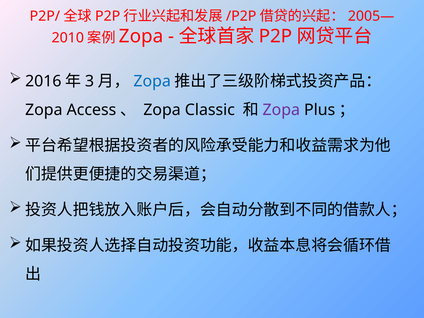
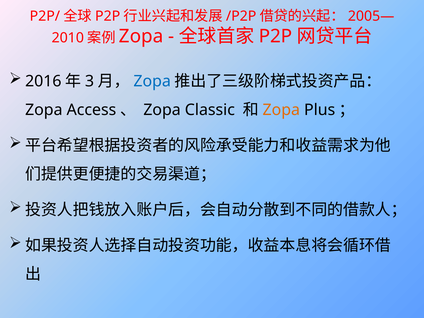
Zopa colour: purple -> orange (281, 110)
